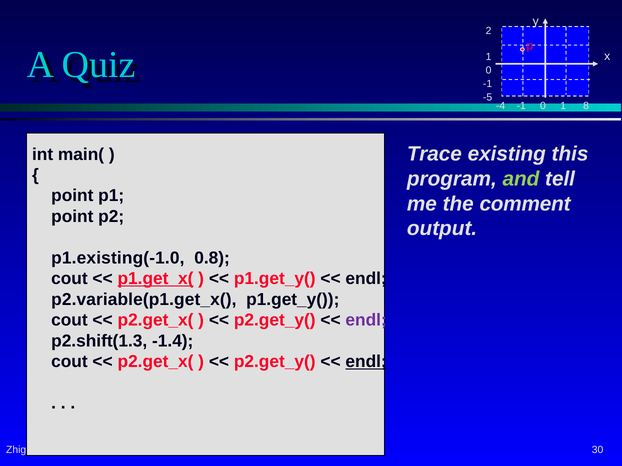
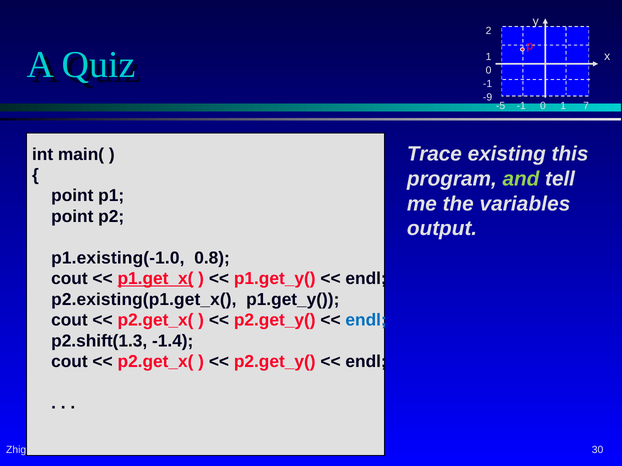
-5: -5 -> -9 (488, 97)
-4: -4 -> -5 (501, 106)
8: 8 -> 7 (586, 106)
comment: comment -> variables (525, 204)
p2.variable(p1.get_x(: p2.variable(p1.get_x( -> p2.existing(p1.get_x( (144, 300)
endl colour: purple -> blue (366, 320)
endl underline: present -> none (366, 362)
